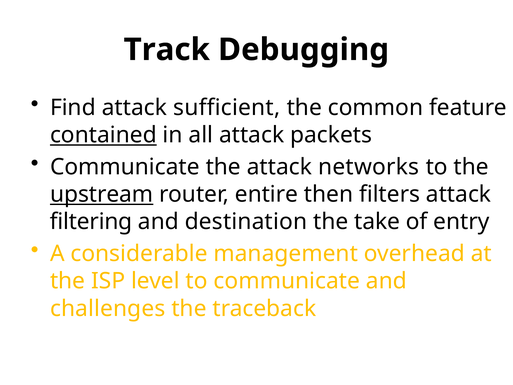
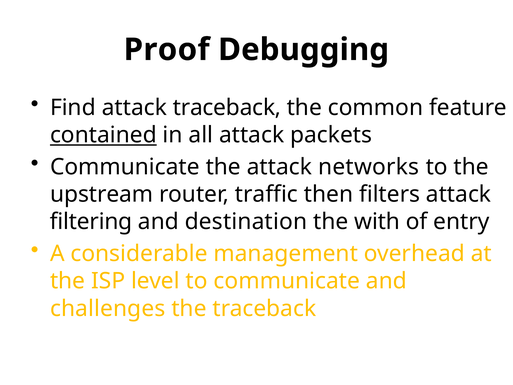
Track: Track -> Proof (167, 50)
attack sufficient: sufficient -> traceback (227, 108)
upstream underline: present -> none (102, 194)
entire: entire -> traffic (266, 194)
take: take -> with (377, 222)
